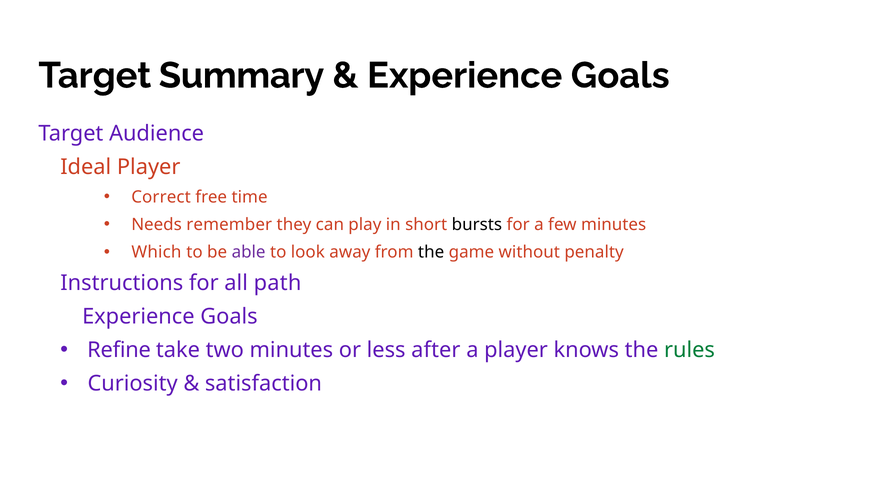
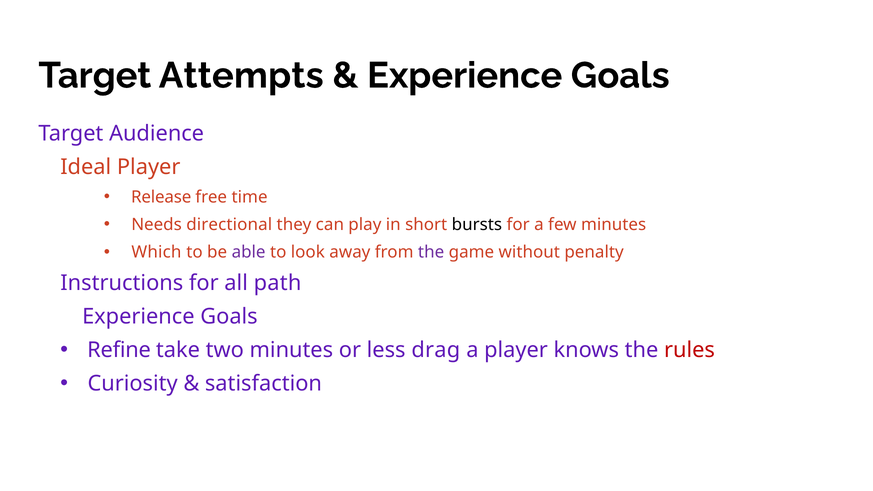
Summary: Summary -> Attempts (241, 76)
Correct: Correct -> Release (161, 197)
remember: remember -> directional (229, 225)
the colour: black -> purple (431, 252)
after: after -> drag (436, 350)
rules colour: green -> red (689, 350)
